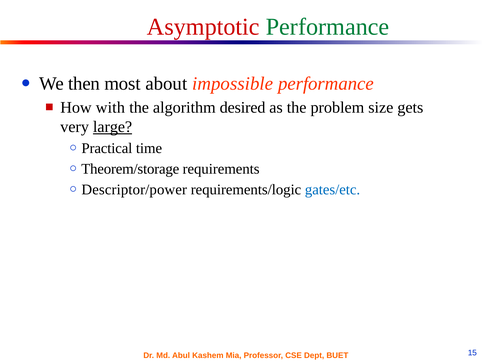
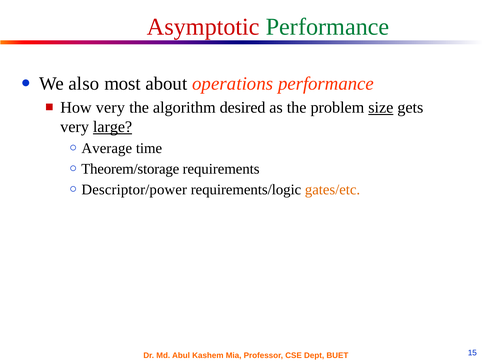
then: then -> also (84, 84)
impossible: impossible -> operations (233, 84)
How with: with -> very (110, 108)
size underline: none -> present (381, 108)
Practical: Practical -> Average (107, 148)
gates/etc colour: blue -> orange (333, 190)
